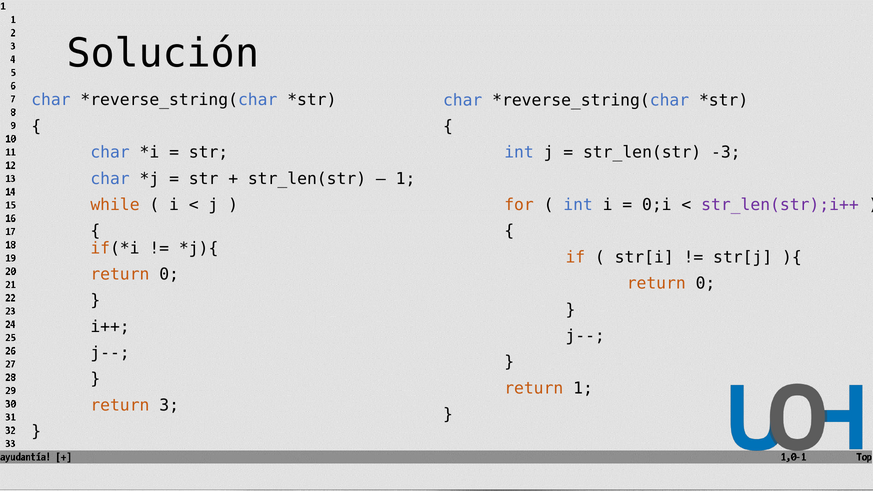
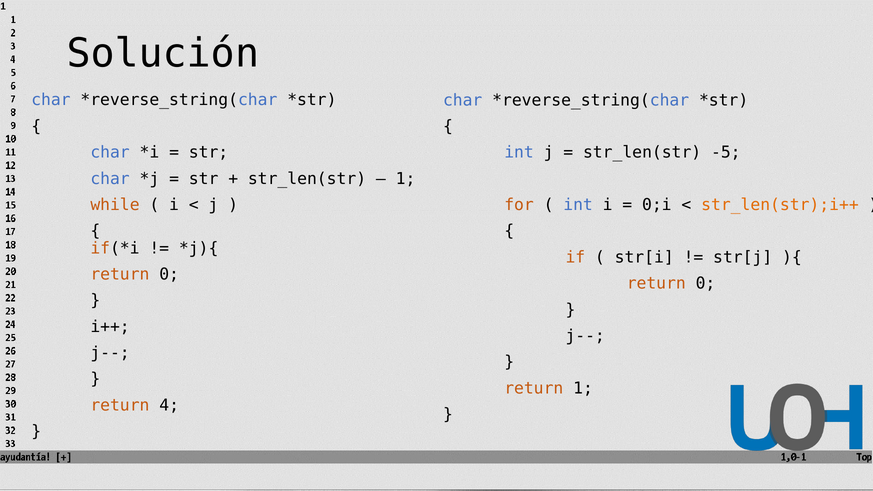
-3: -3 -> -5 (726, 153)
str_len(str);i++ colour: purple -> orange (780, 205)
3: 3 -> 4 (169, 405)
